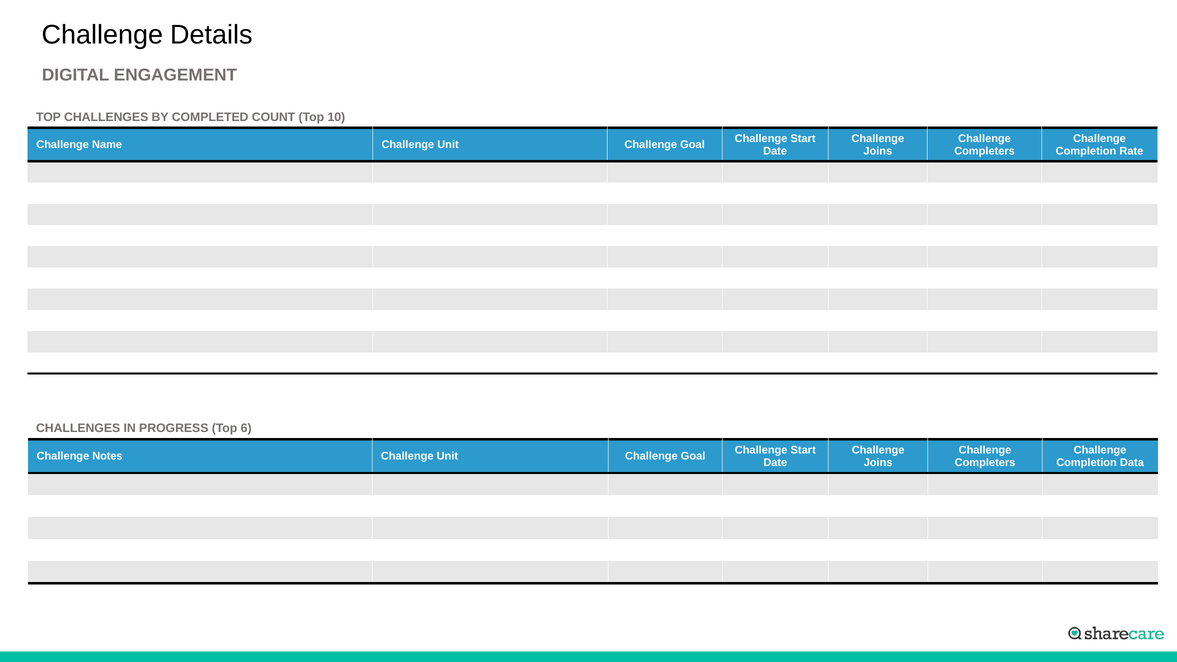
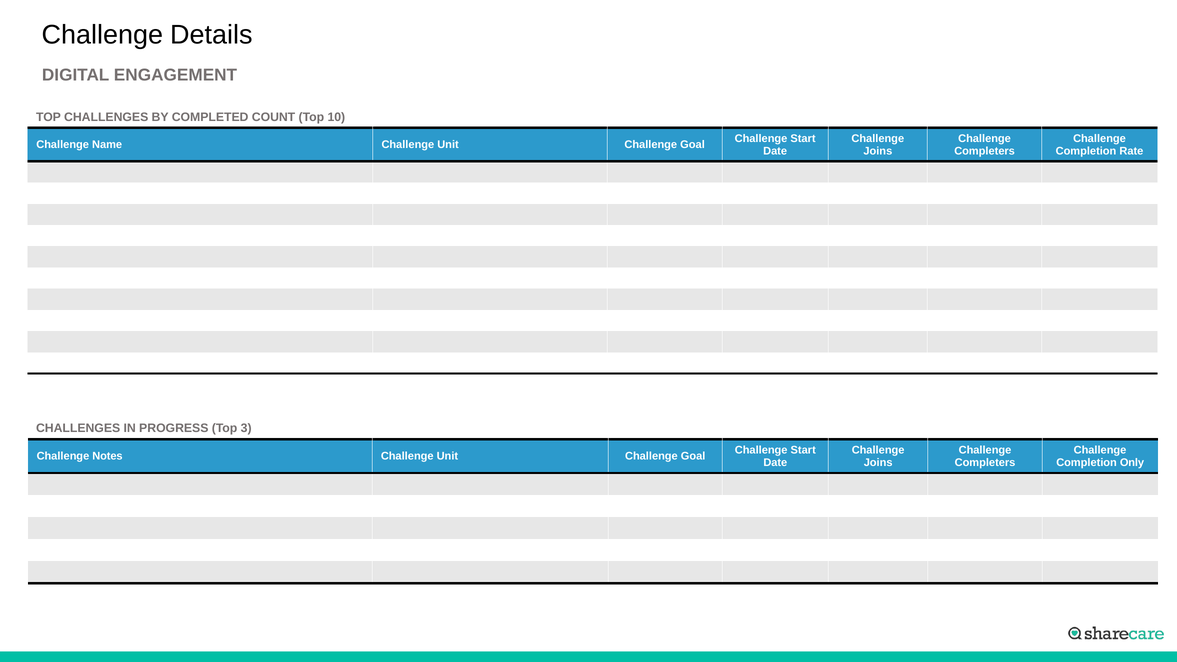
6: 6 -> 3 (246, 428)
Data: Data -> Only (1132, 462)
